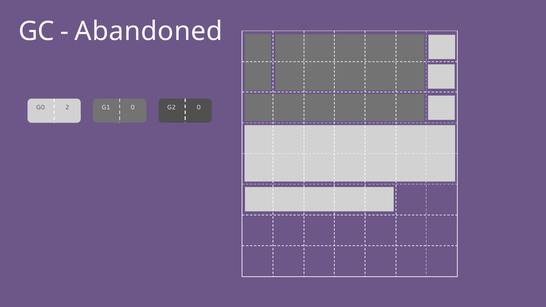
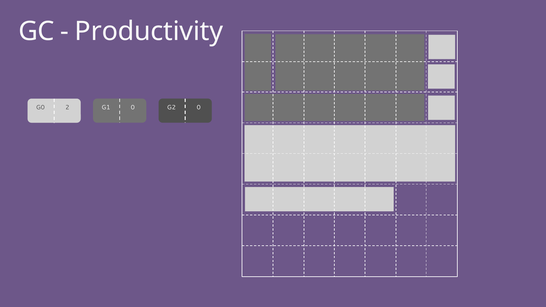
Abandoned: Abandoned -> Productivity (149, 31)
